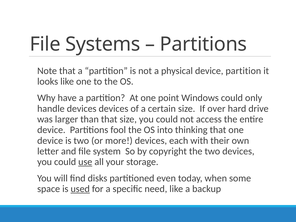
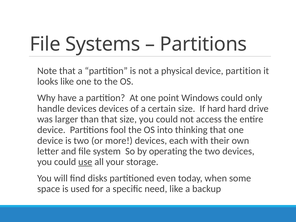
If over: over -> hard (217, 109)
copyright: copyright -> operating (168, 151)
used underline: present -> none (80, 189)
